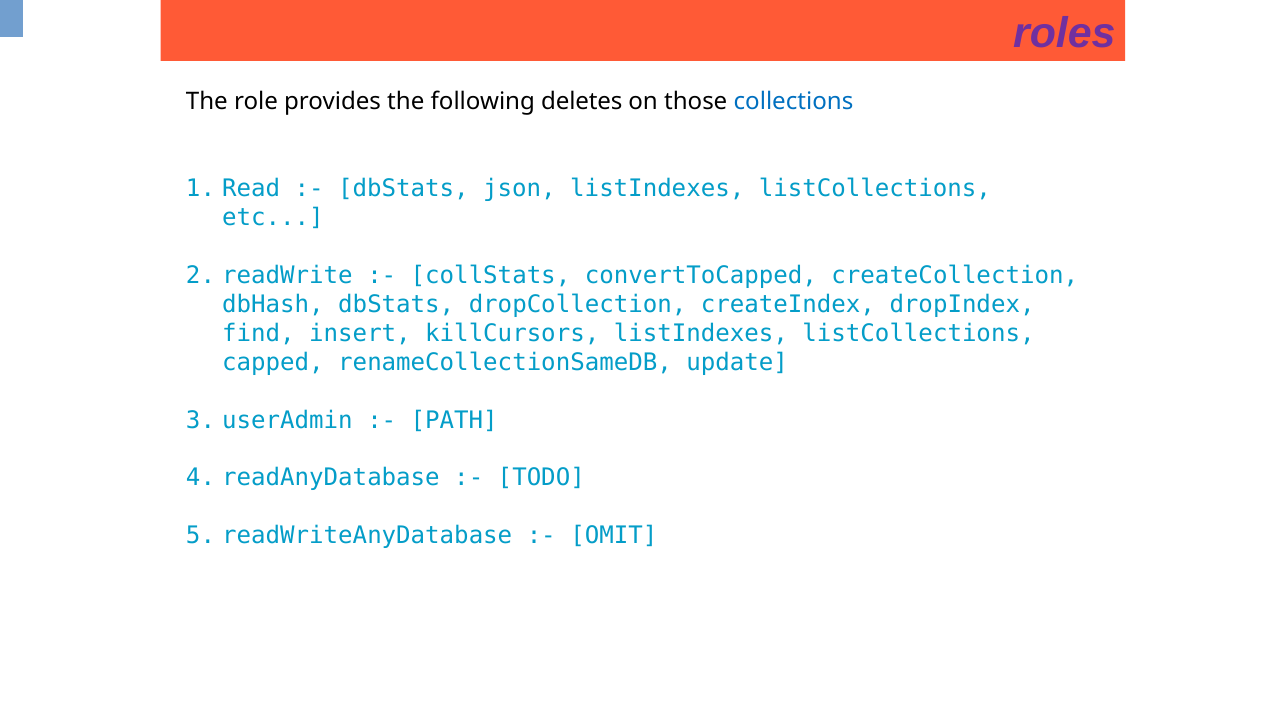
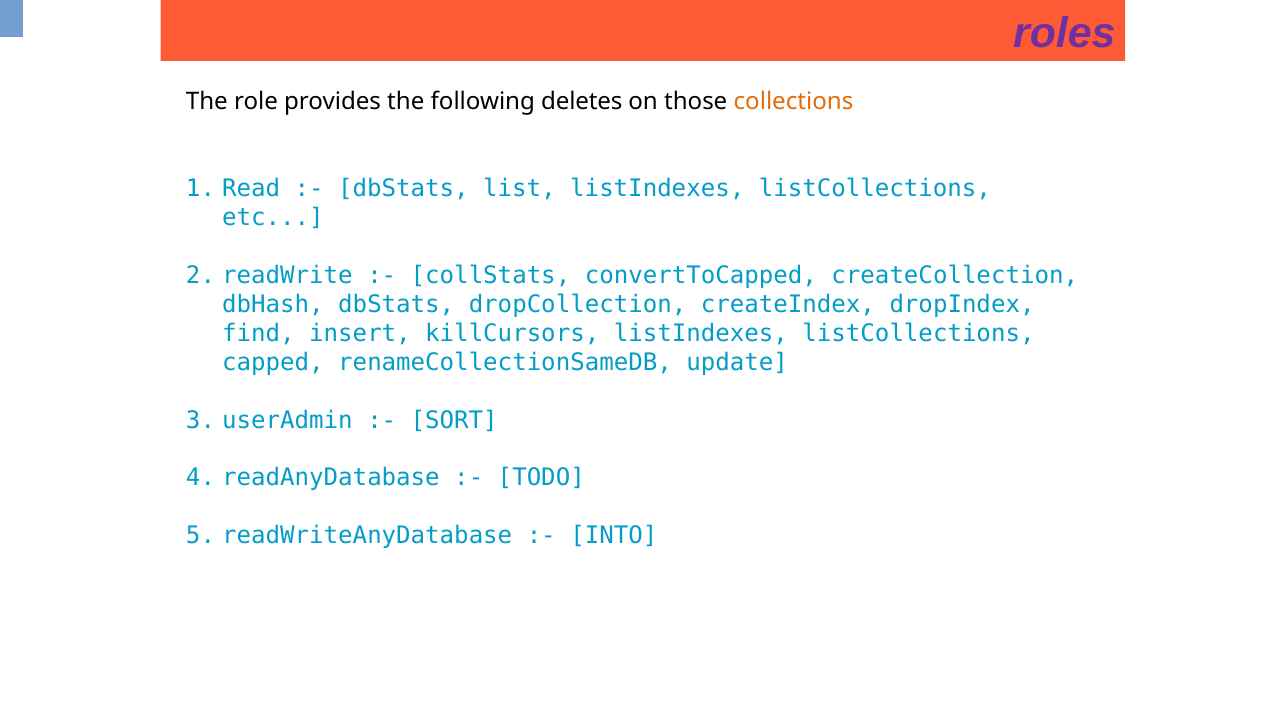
collections colour: blue -> orange (793, 101)
json: json -> list (519, 189)
PATH: PATH -> SORT (454, 420)
OMIT: OMIT -> INTO (614, 536)
